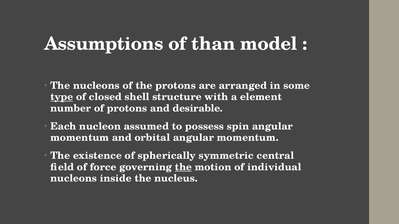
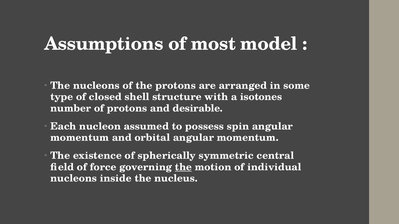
than: than -> most (213, 44)
type underline: present -> none (62, 97)
element: element -> isotones (261, 97)
